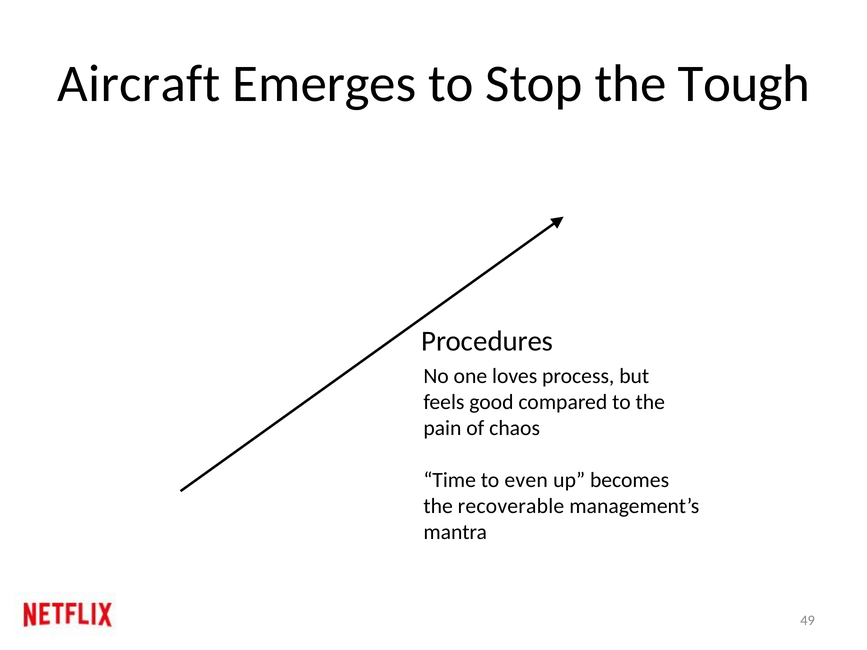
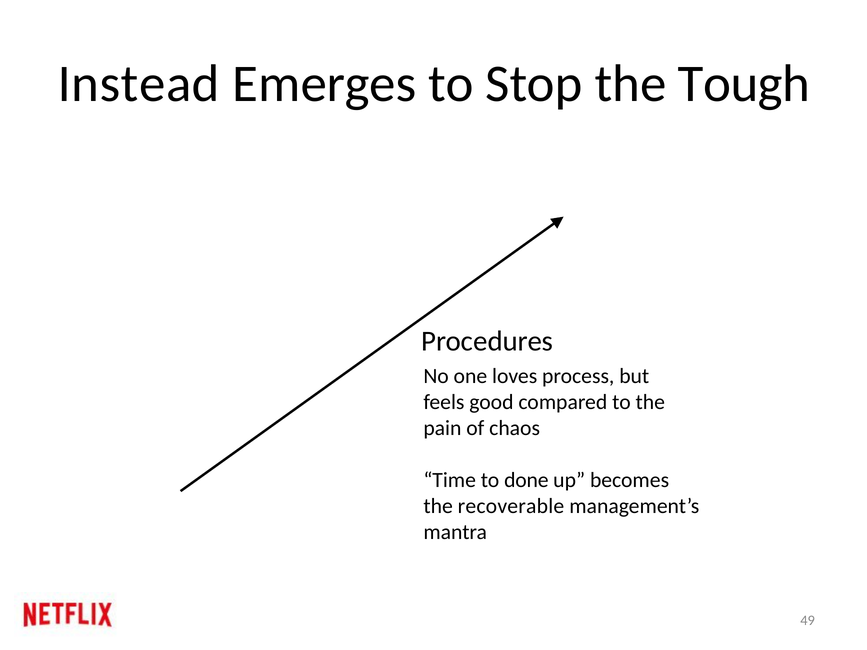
Aircraft: Aircraft -> Instead (139, 84)
even: even -> done (526, 480)
